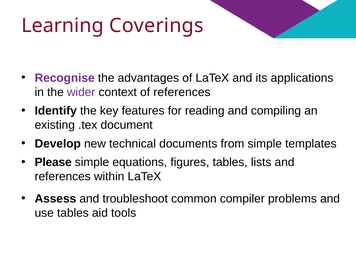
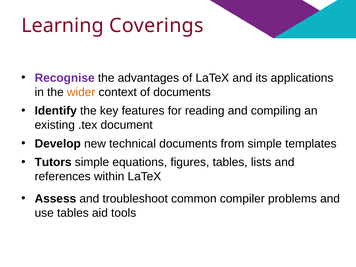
wider colour: purple -> orange (81, 92)
of references: references -> documents (182, 92)
Please: Please -> Tutors (53, 162)
